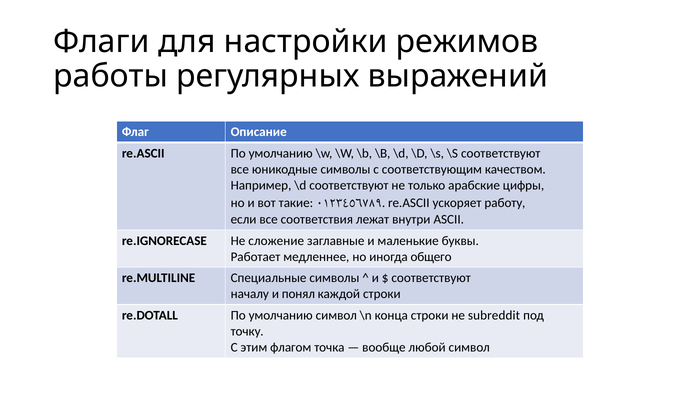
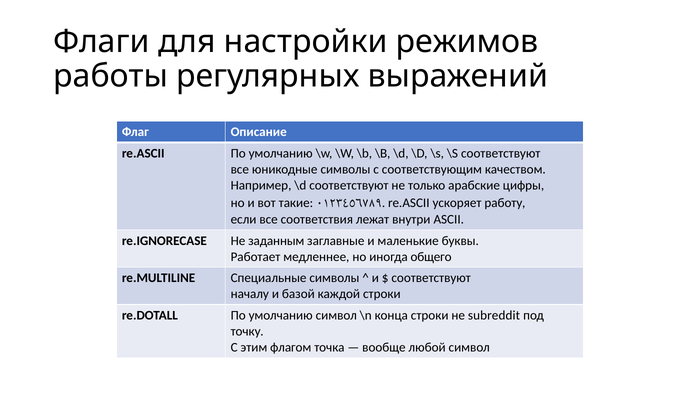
сложение: сложение -> заданным (276, 241)
понял: понял -> базой (298, 294)
